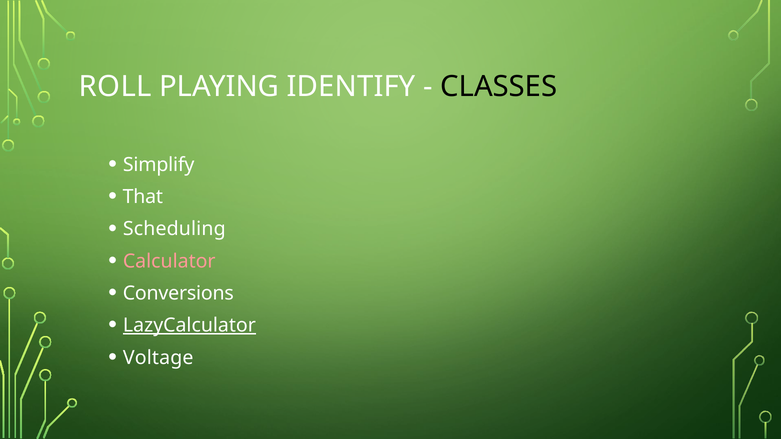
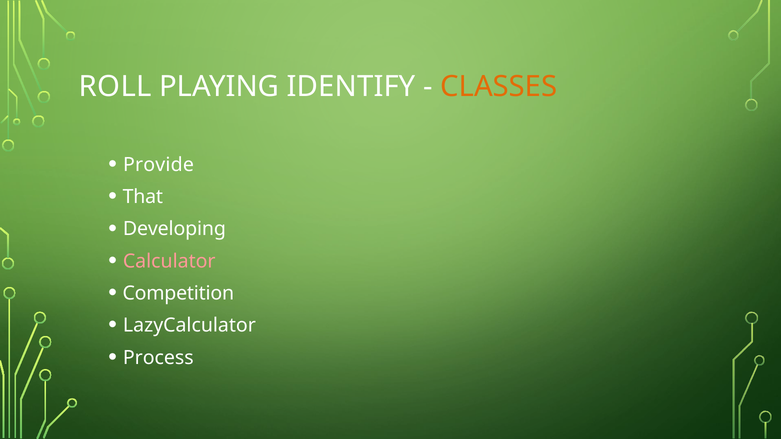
CLASSES colour: black -> orange (499, 87)
Simplify: Simplify -> Provide (158, 165)
Scheduling: Scheduling -> Developing (174, 229)
Conversions: Conversions -> Competition (178, 293)
LazyCalculator underline: present -> none (189, 326)
Voltage: Voltage -> Process (158, 358)
